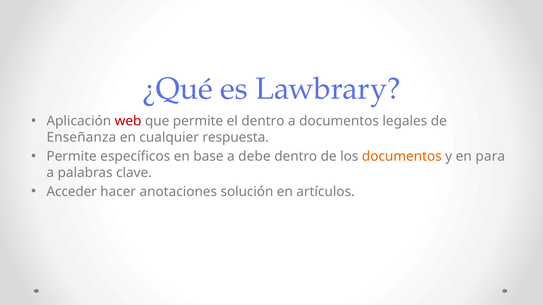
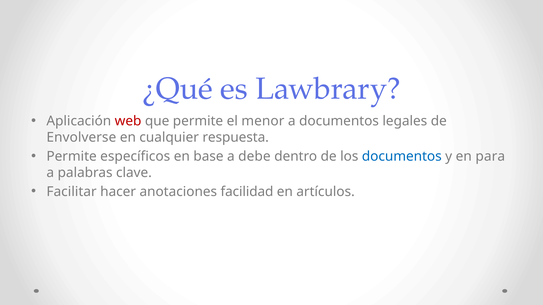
el dentro: dentro -> menor (263, 121)
Enseñanza: Enseñanza -> Envolverse (81, 138)
documentos colour: orange -> blue (402, 157)
Acceder: Acceder -> Facilitar (72, 192)
solución: solución -> facilidad (247, 192)
